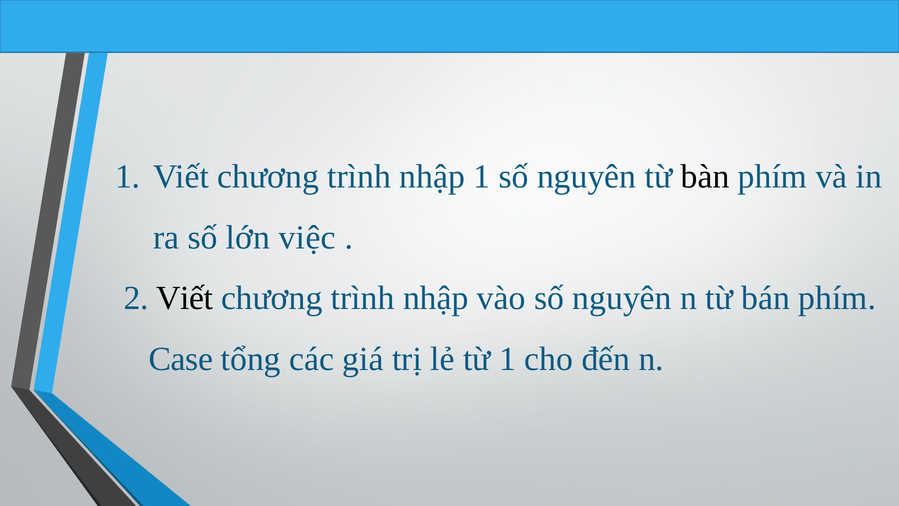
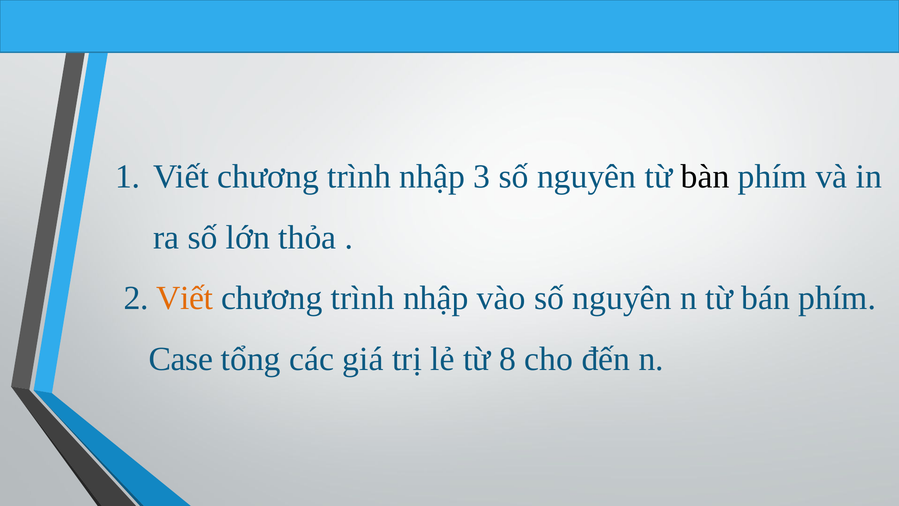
nhập 1: 1 -> 3 (482, 177)
việc: việc -> thỏa (307, 237)
Viết colour: black -> orange (185, 298)
từ 1: 1 -> 8 (508, 359)
